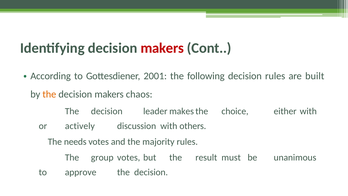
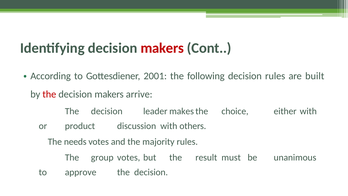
the colour: orange -> red (49, 94)
chaos: chaos -> arrive (139, 94)
actively: actively -> product (80, 126)
